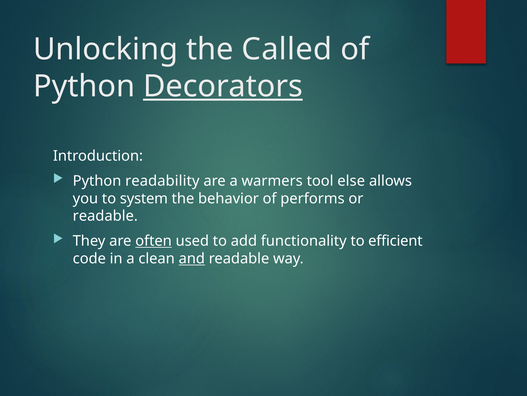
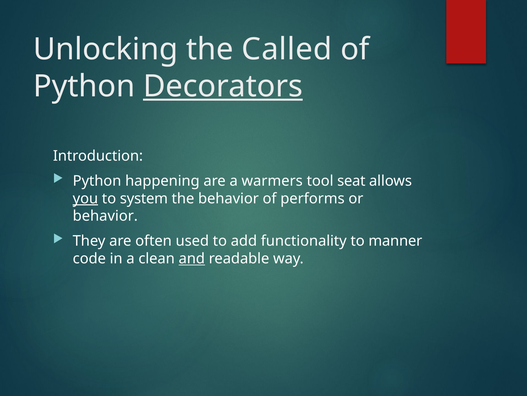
readability: readability -> happening (162, 181)
else: else -> seat (351, 181)
you underline: none -> present (85, 198)
readable: readable -> behavior (105, 216)
often underline: present -> none (154, 241)
efficient: efficient -> manner (395, 241)
